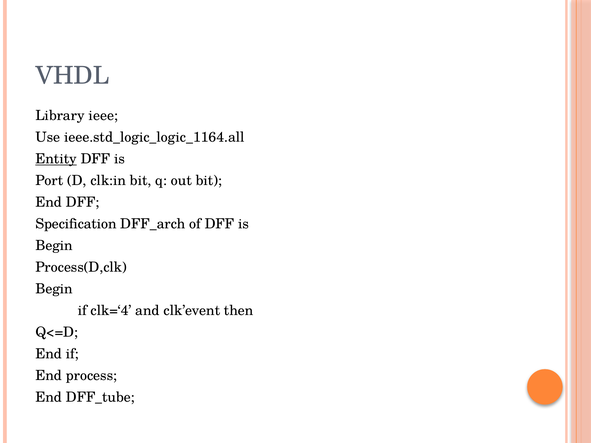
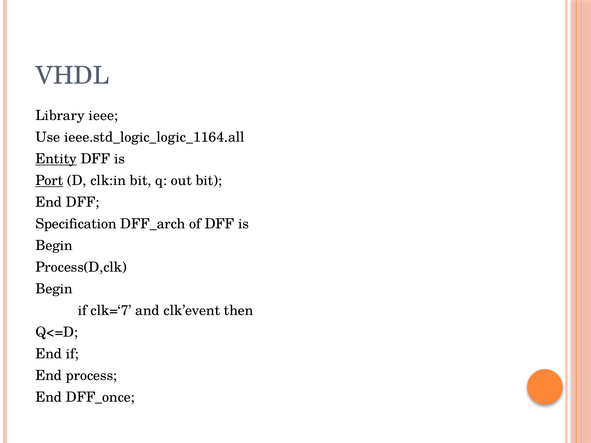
Port underline: none -> present (49, 181)
clk=‘4: clk=‘4 -> clk=‘7 (111, 311)
DFF_tube: DFF_tube -> DFF_once (100, 398)
